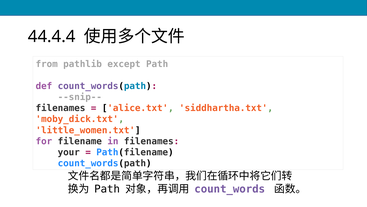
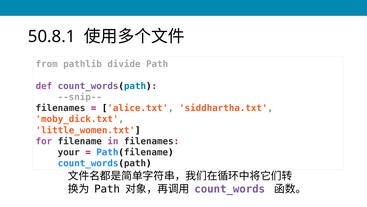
44.4.4: 44.4.4 -> 50.8.1 (52, 36)
except: except -> divide (124, 64)
